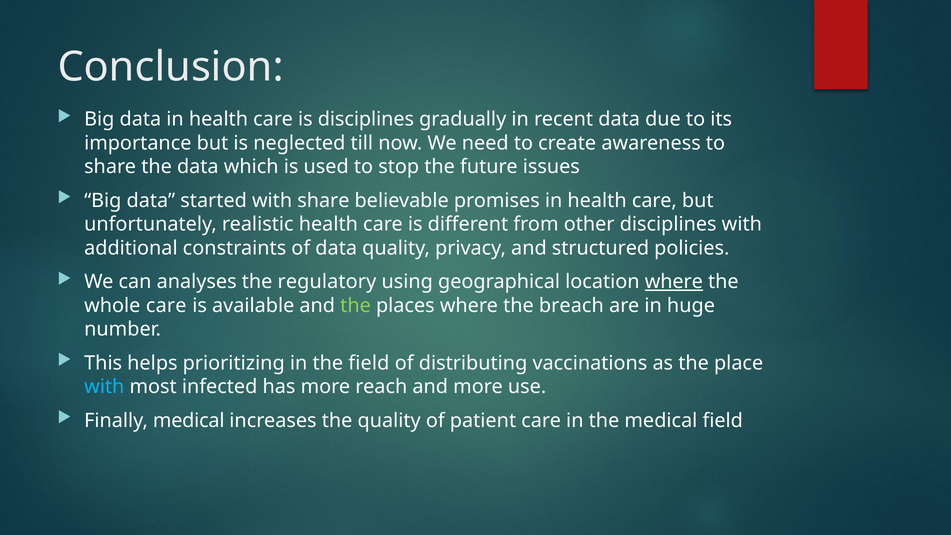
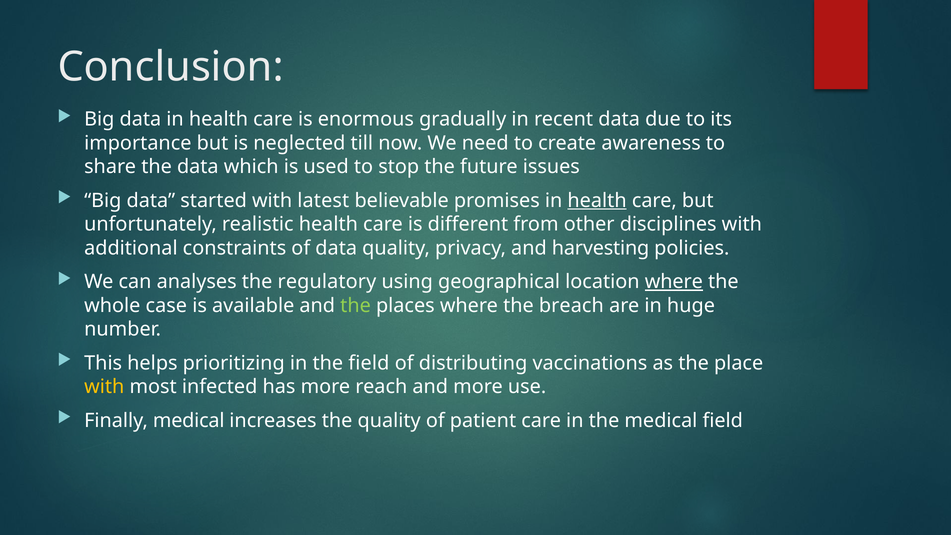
is disciplines: disciplines -> enormous (366, 119)
with share: share -> latest (323, 200)
health underline: none -> present (597, 200)
structured: structured -> harvesting (601, 248)
whole care: care -> case (166, 306)
with colour: light blue -> yellow (104, 387)
